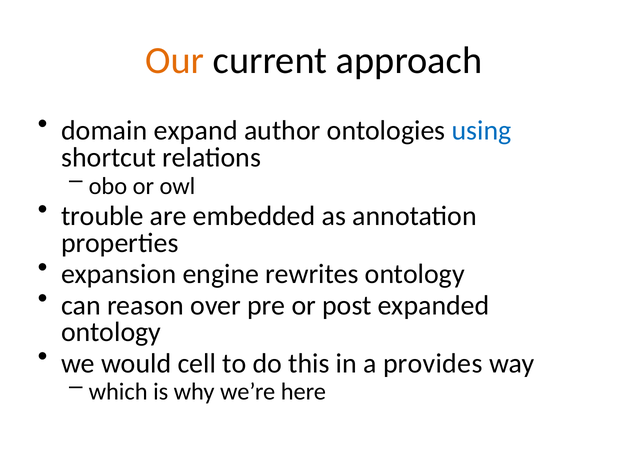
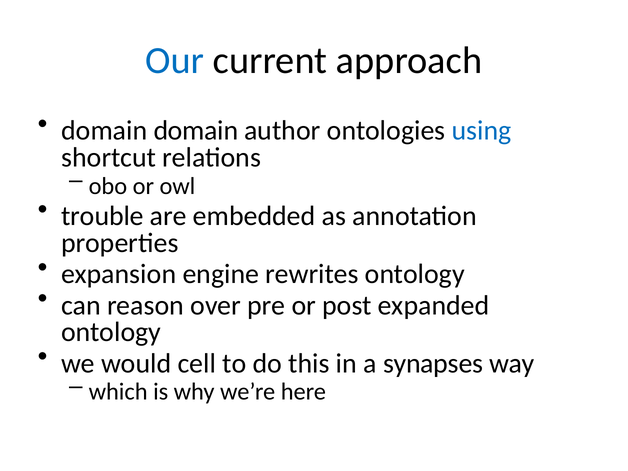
Our colour: orange -> blue (175, 61)
domain expand: expand -> domain (196, 131)
provides: provides -> synapses (433, 363)
